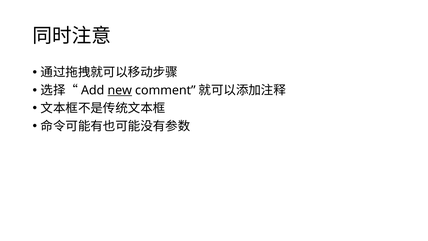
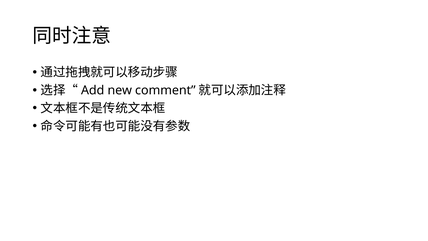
new underline: present -> none (120, 90)
